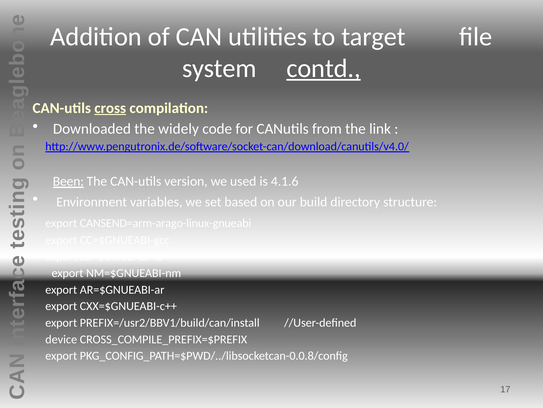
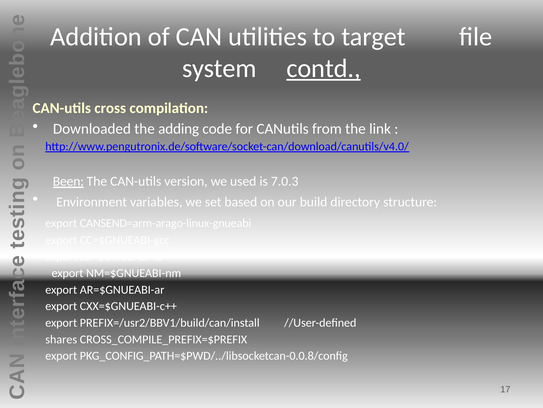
cross underline: present -> none (110, 108)
widely: widely -> adding (179, 128)
4.1.6: 4.1.6 -> 7.0.3 (285, 181)
device: device -> shares (61, 339)
